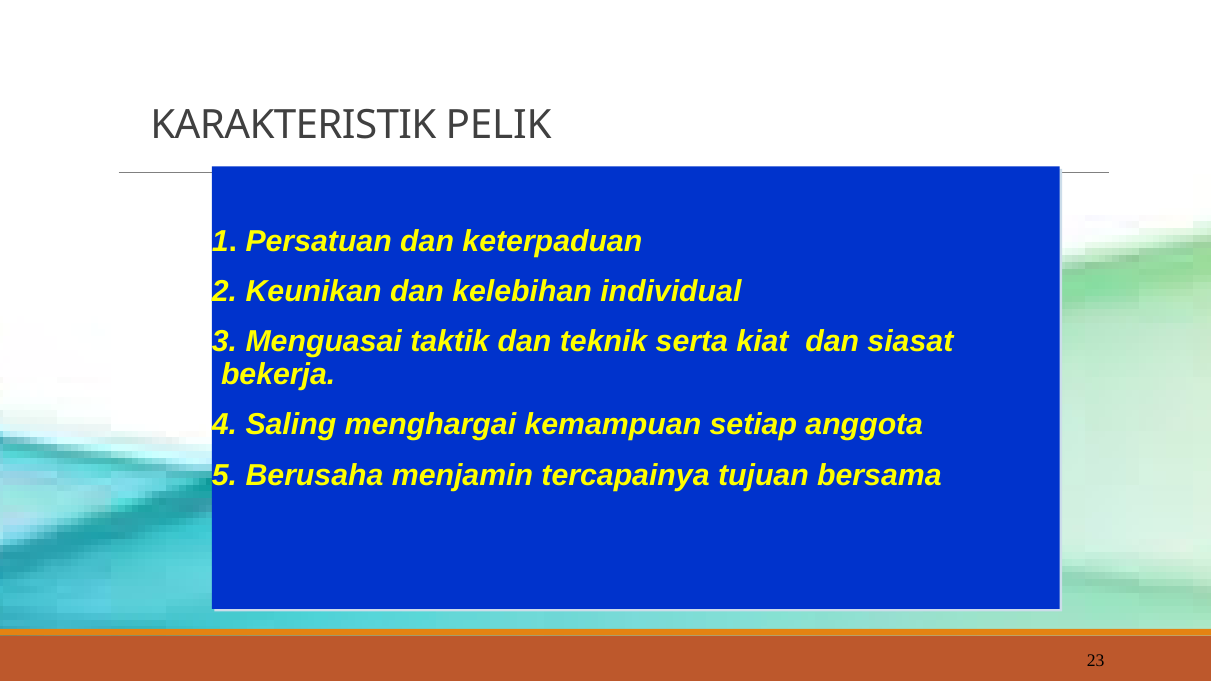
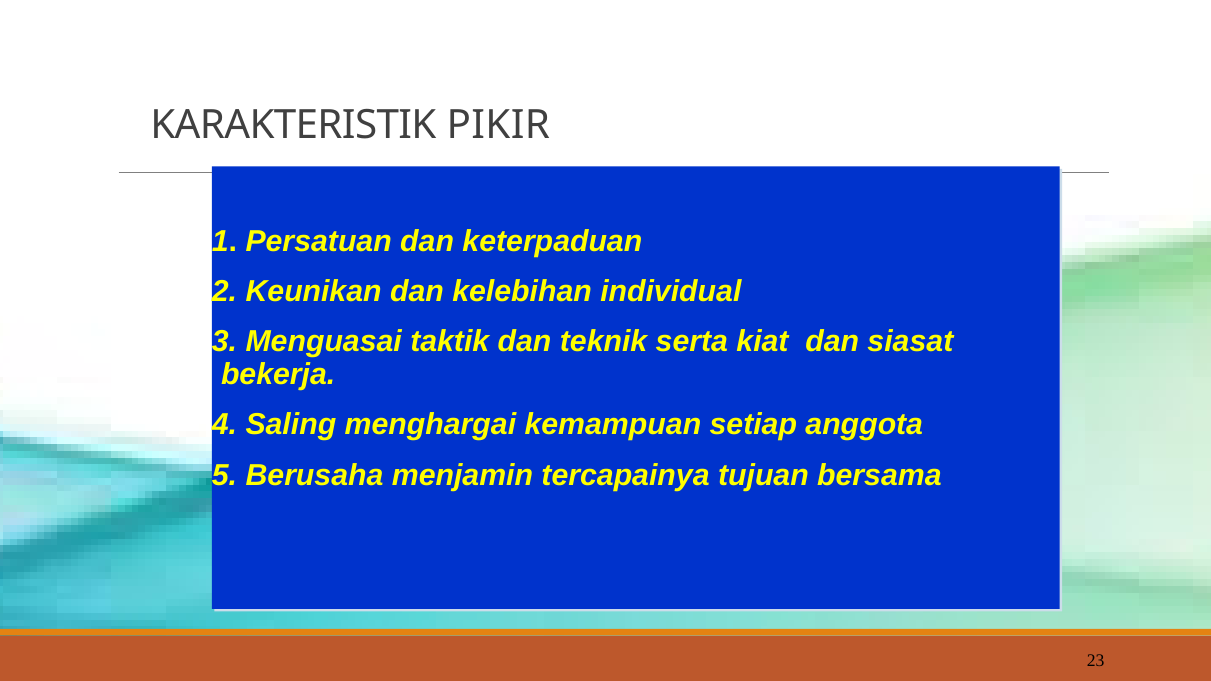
PELIK: PELIK -> PIKIR (498, 125)
